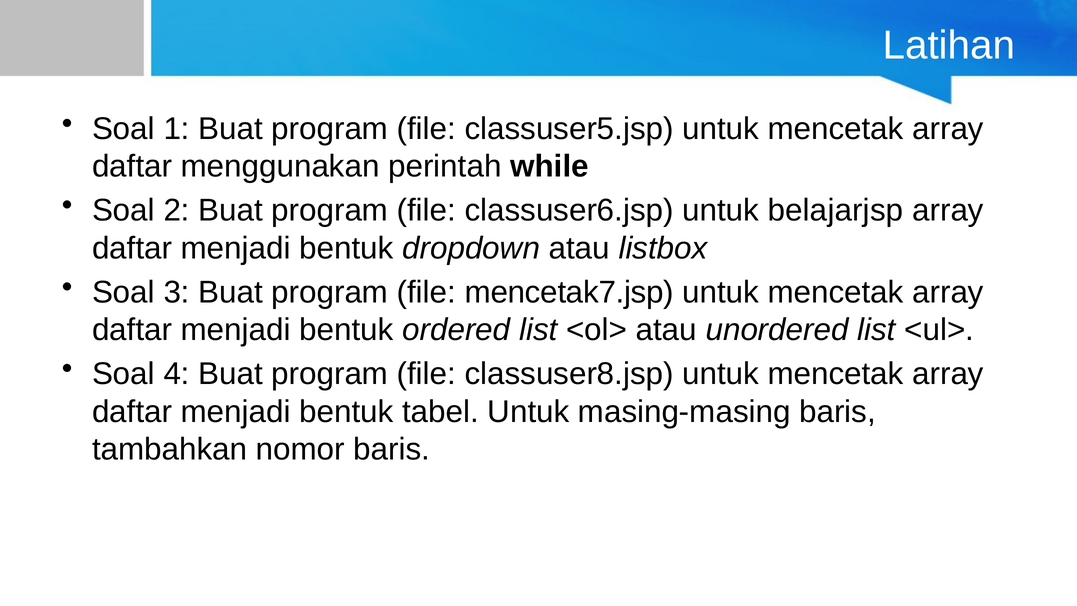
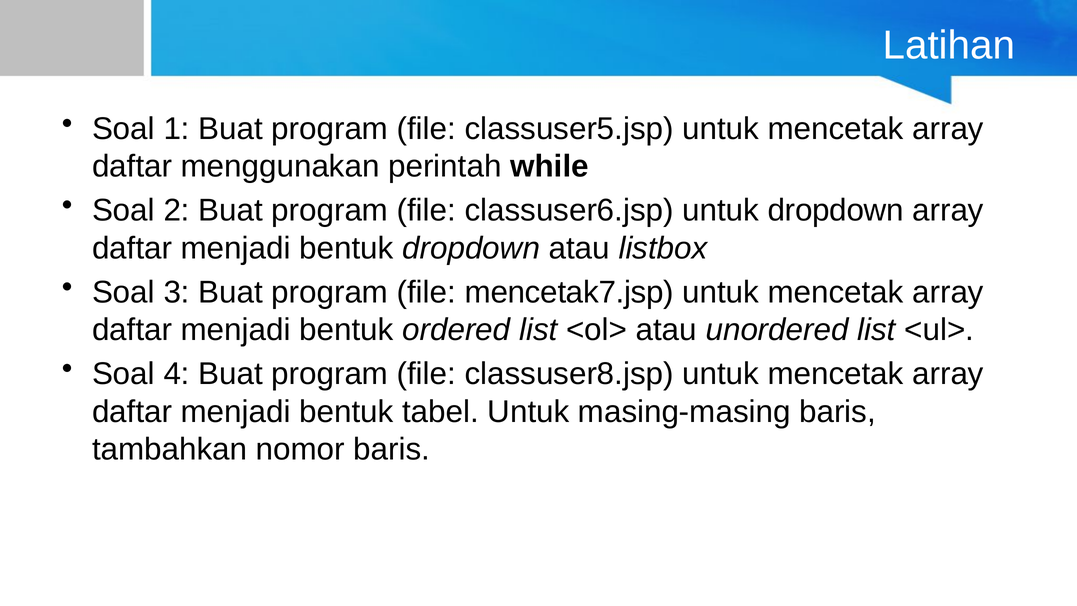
untuk belajarjsp: belajarjsp -> dropdown (836, 211)
